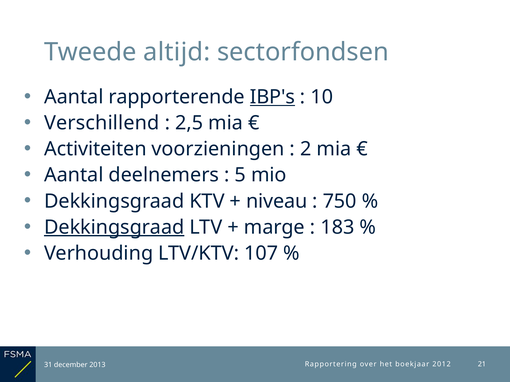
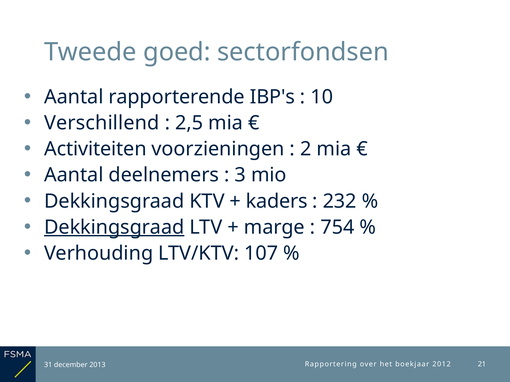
altijd: altijd -> goed (177, 52)
IBP's underline: present -> none (272, 97)
5: 5 -> 3 (240, 175)
niveau: niveau -> kaders (277, 201)
750: 750 -> 232 (340, 201)
183: 183 -> 754 (337, 228)
